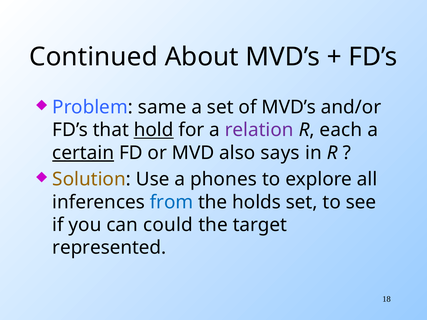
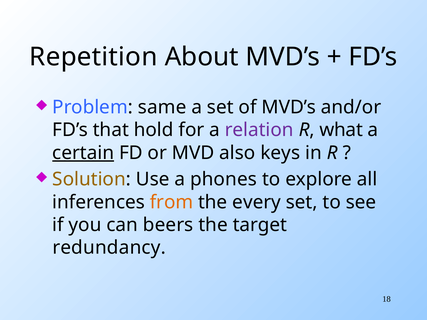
Continued: Continued -> Repetition (93, 57)
hold underline: present -> none (154, 130)
each: each -> what (341, 130)
says: says -> keys (280, 153)
from colour: blue -> orange (172, 202)
holds: holds -> every (257, 202)
could: could -> beers (168, 225)
represented: represented -> redundancy (109, 248)
